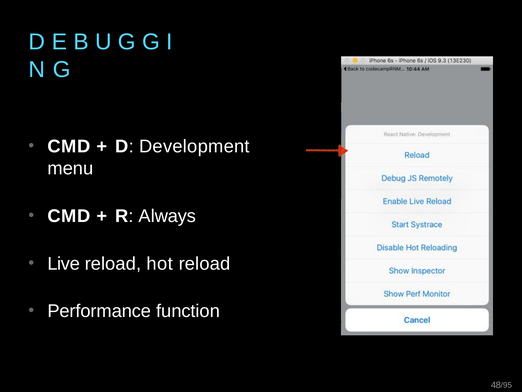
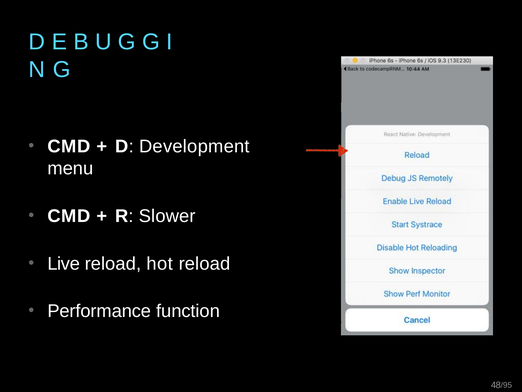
Always: Always -> Slower (167, 216)
